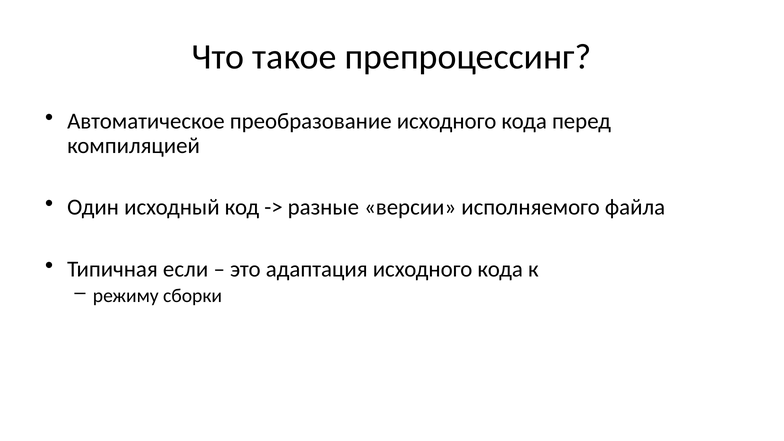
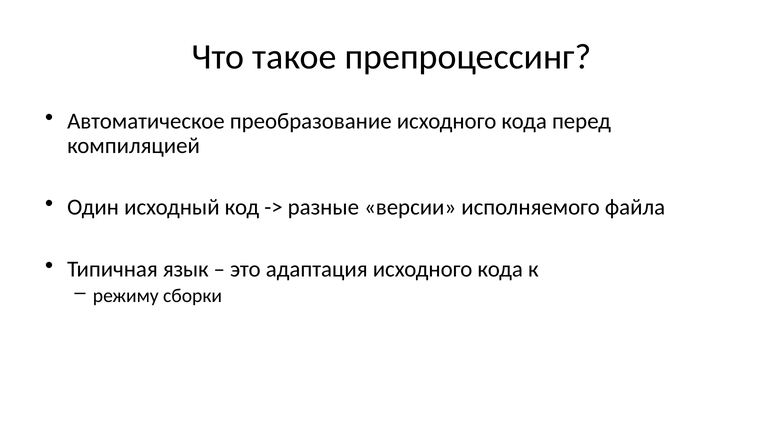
если: если -> язык (186, 269)
